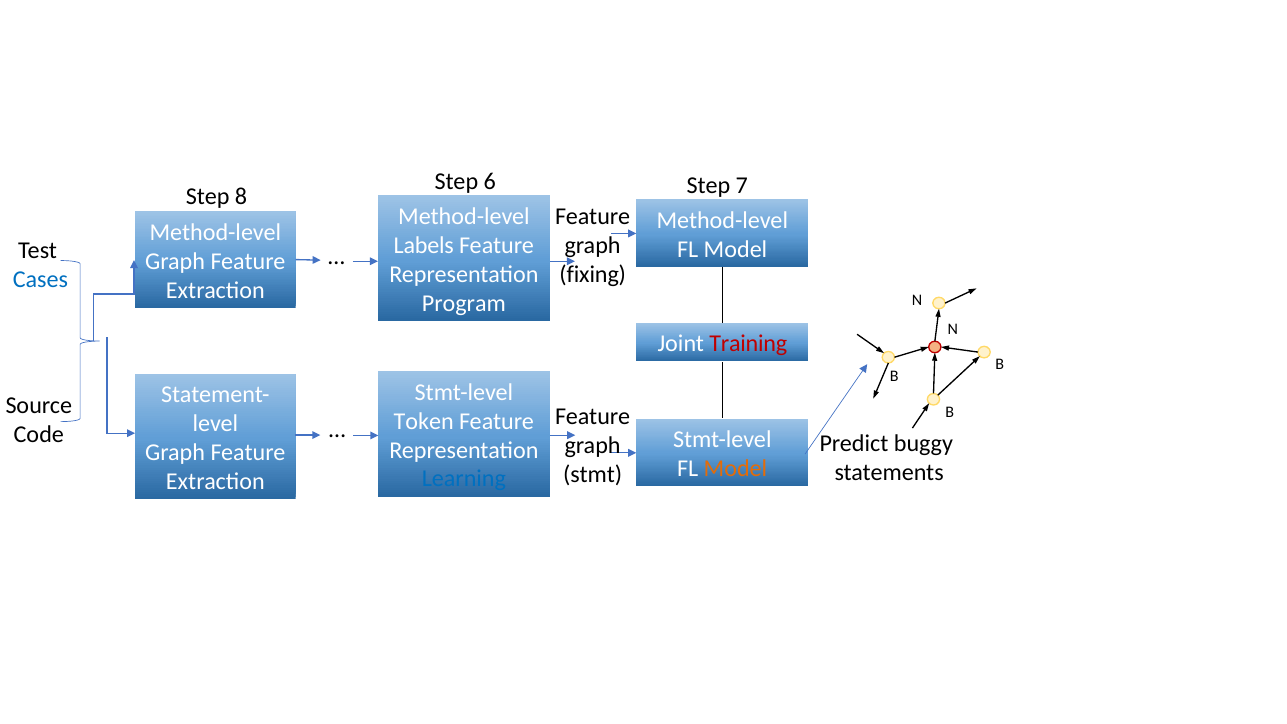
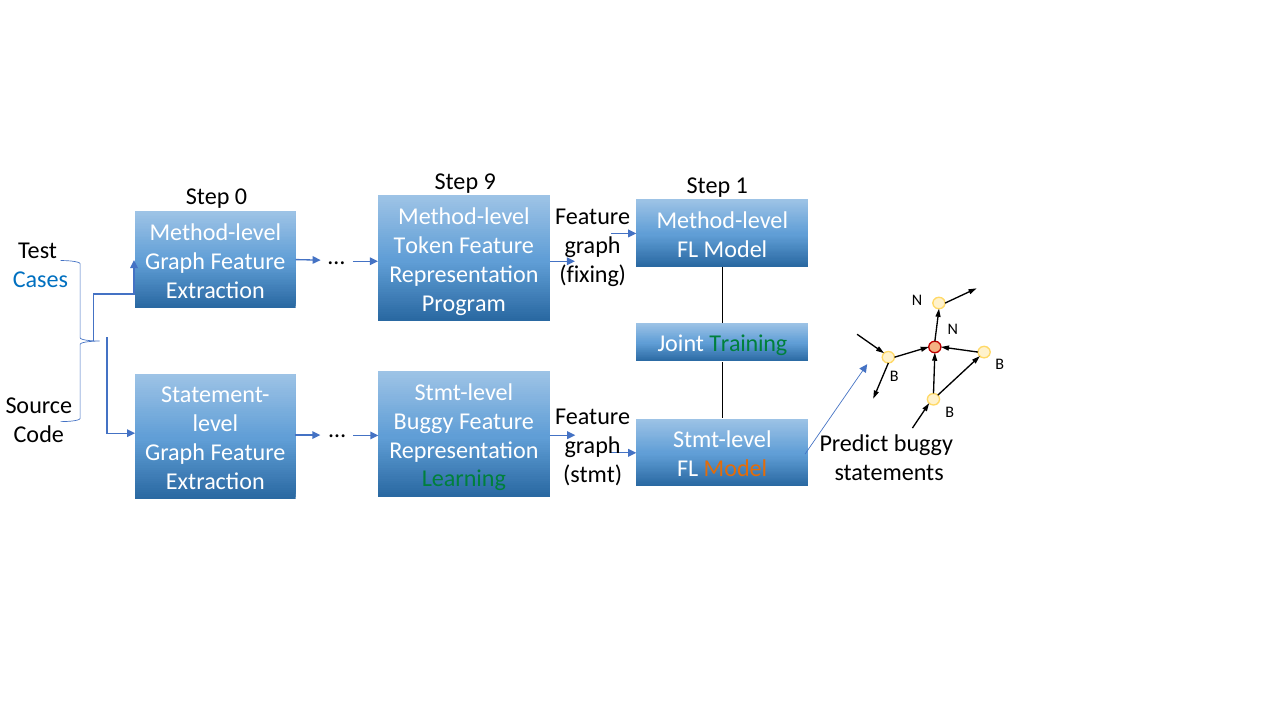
6: 6 -> 9 (490, 181)
7: 7 -> 1 (742, 185)
8: 8 -> 0 (241, 196)
Labels: Labels -> Token (424, 245)
Training colour: red -> green (748, 344)
Token: Token -> Buggy (424, 421)
Learning colour: blue -> green (464, 479)
